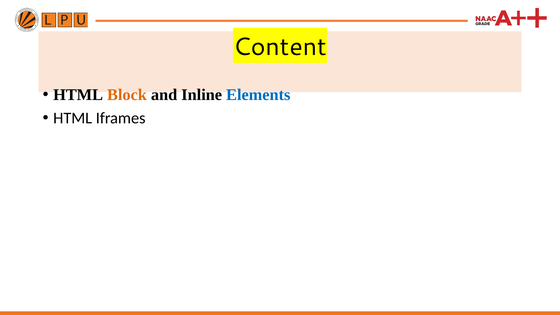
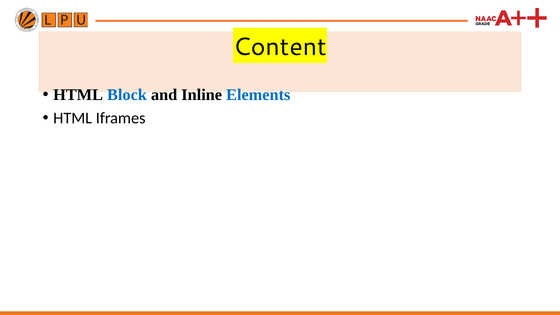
Block colour: orange -> blue (127, 95)
